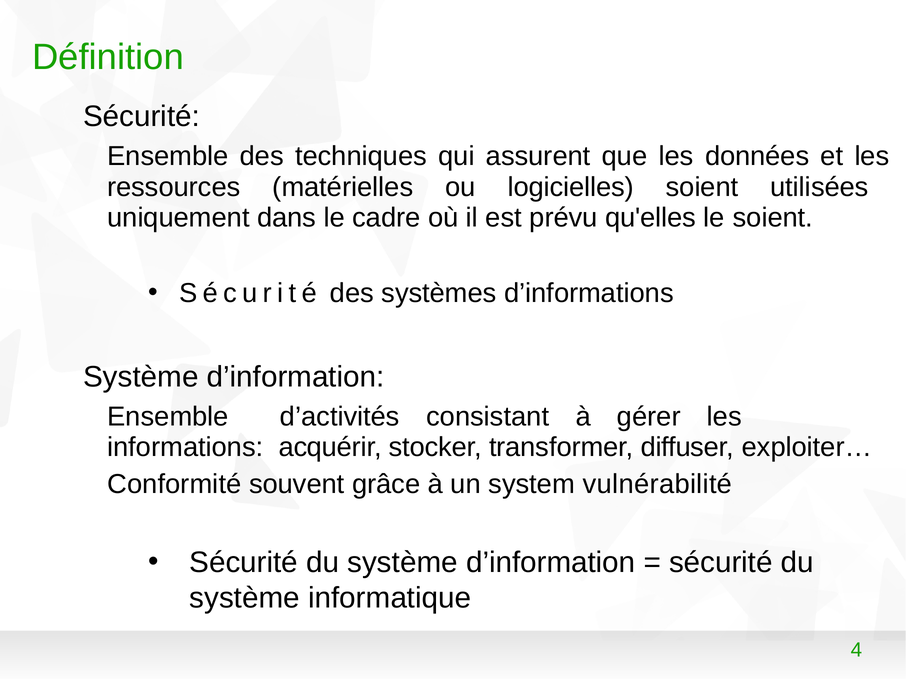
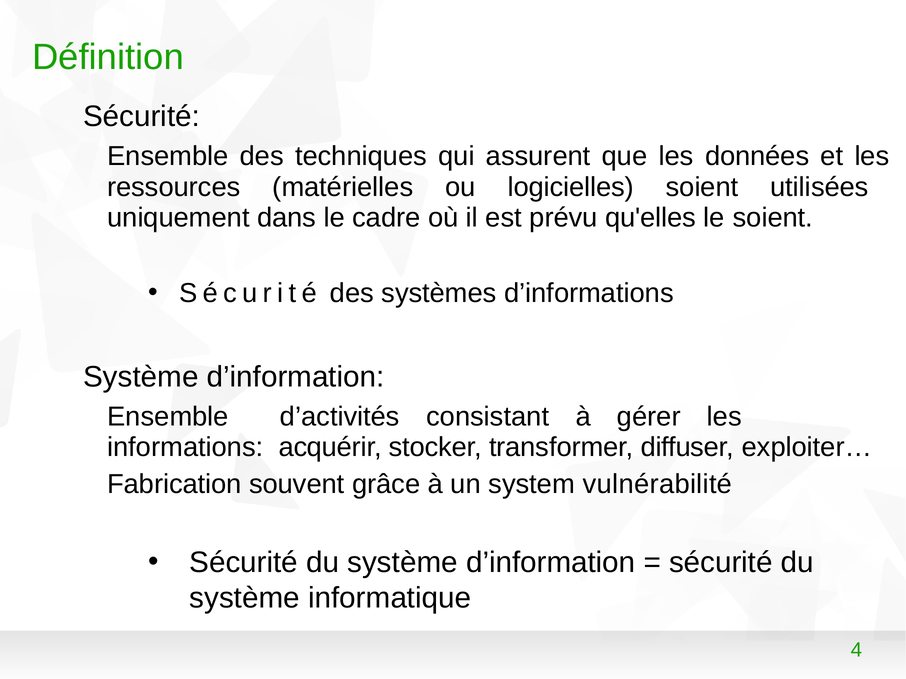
Conformité: Conformité -> Fabrication (174, 484)
